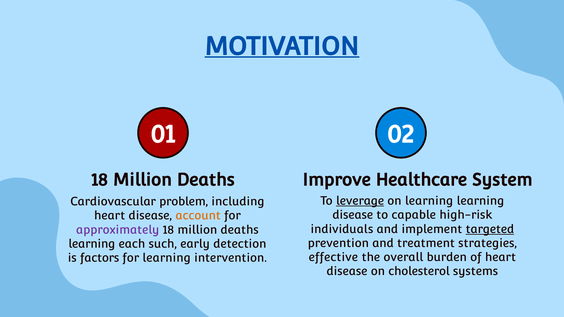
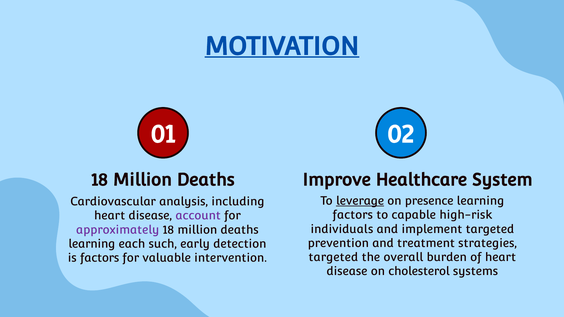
on learning: learning -> presence (429, 201)
problem: problem -> analysis (184, 202)
disease: disease -> factors (353, 215)
account colour: orange -> purple (198, 216)
targeted underline: present -> none (490, 229)
effective: effective -> targeted (333, 258)
for learning: learning -> valuable (167, 258)
